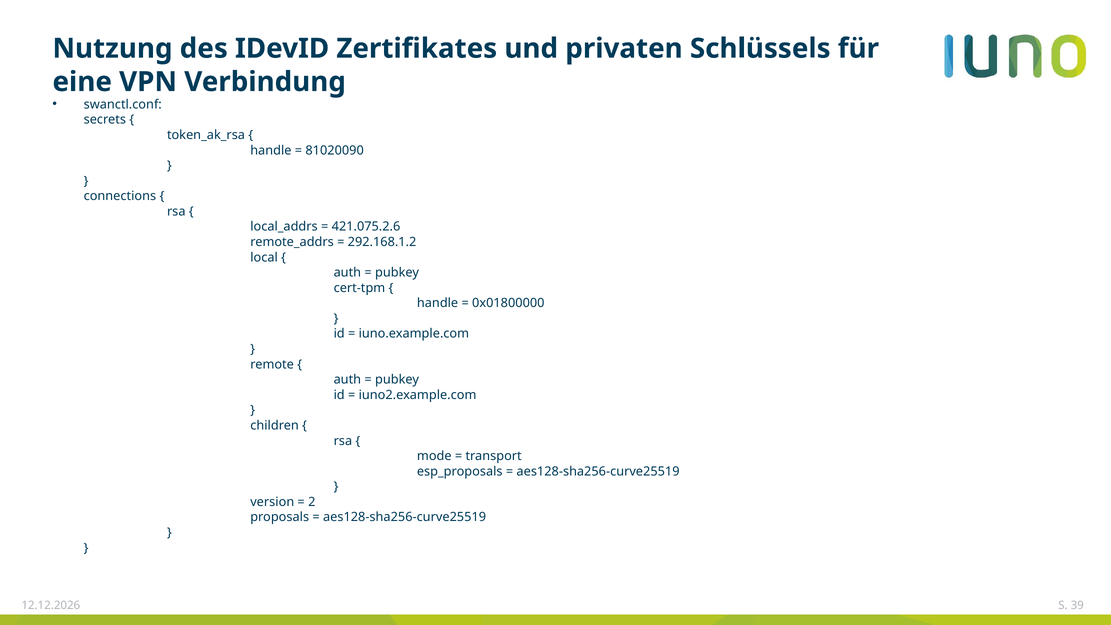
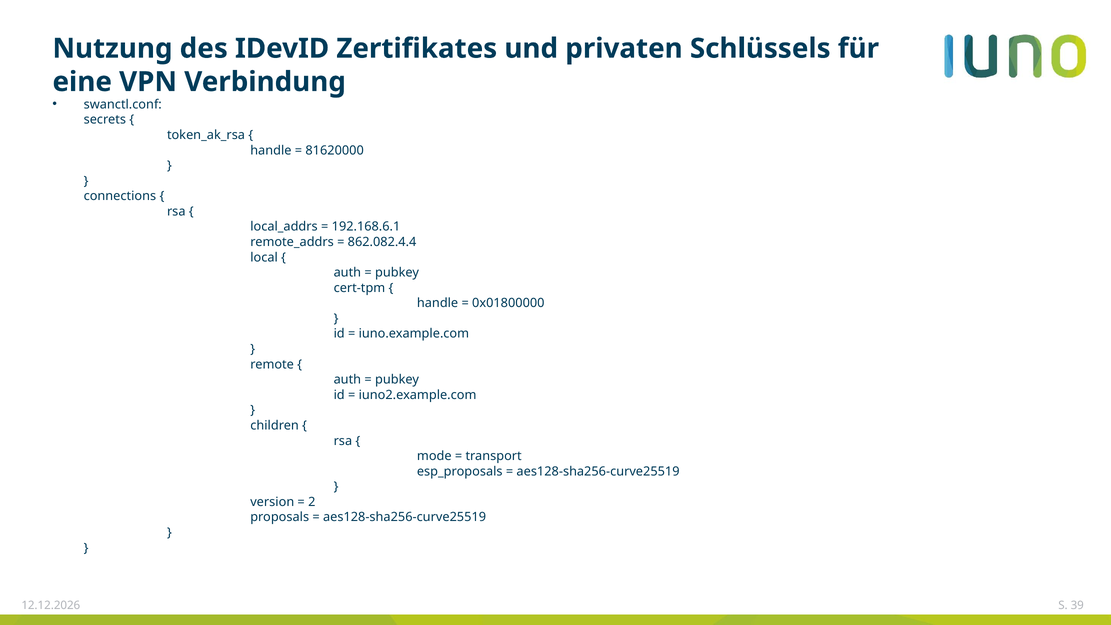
81020090: 81020090 -> 81620000 (335, 150)
421.075.2.6: 421.075.2.6 -> 192.168.6.1 (366, 227)
292.168.1.2: 292.168.1.2 -> 862.082.4.4 (382, 242)
